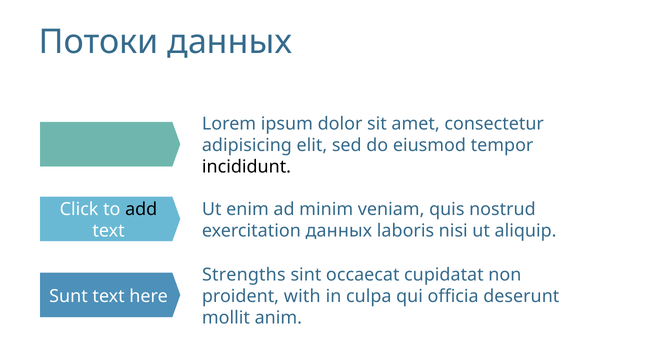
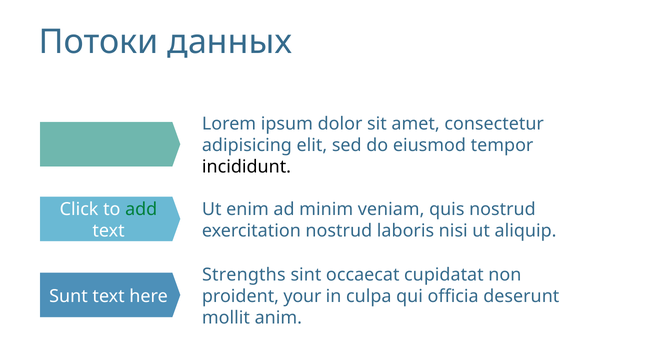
add colour: black -> green (141, 209)
exercitation данных: данных -> nostrud (339, 231)
with: with -> your (302, 296)
